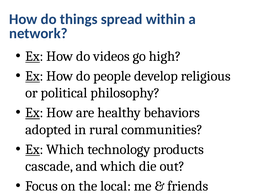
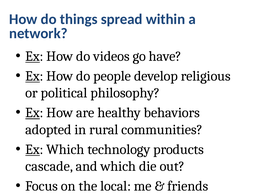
high: high -> have (165, 56)
